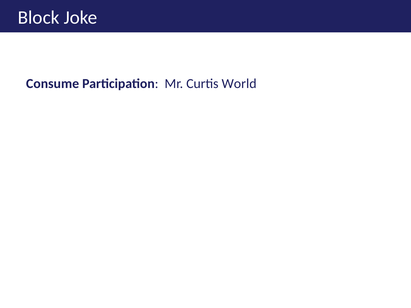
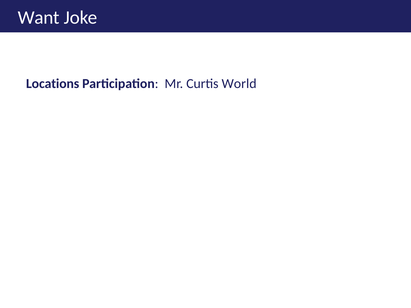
Block: Block -> Want (39, 18)
Consume: Consume -> Locations (53, 84)
